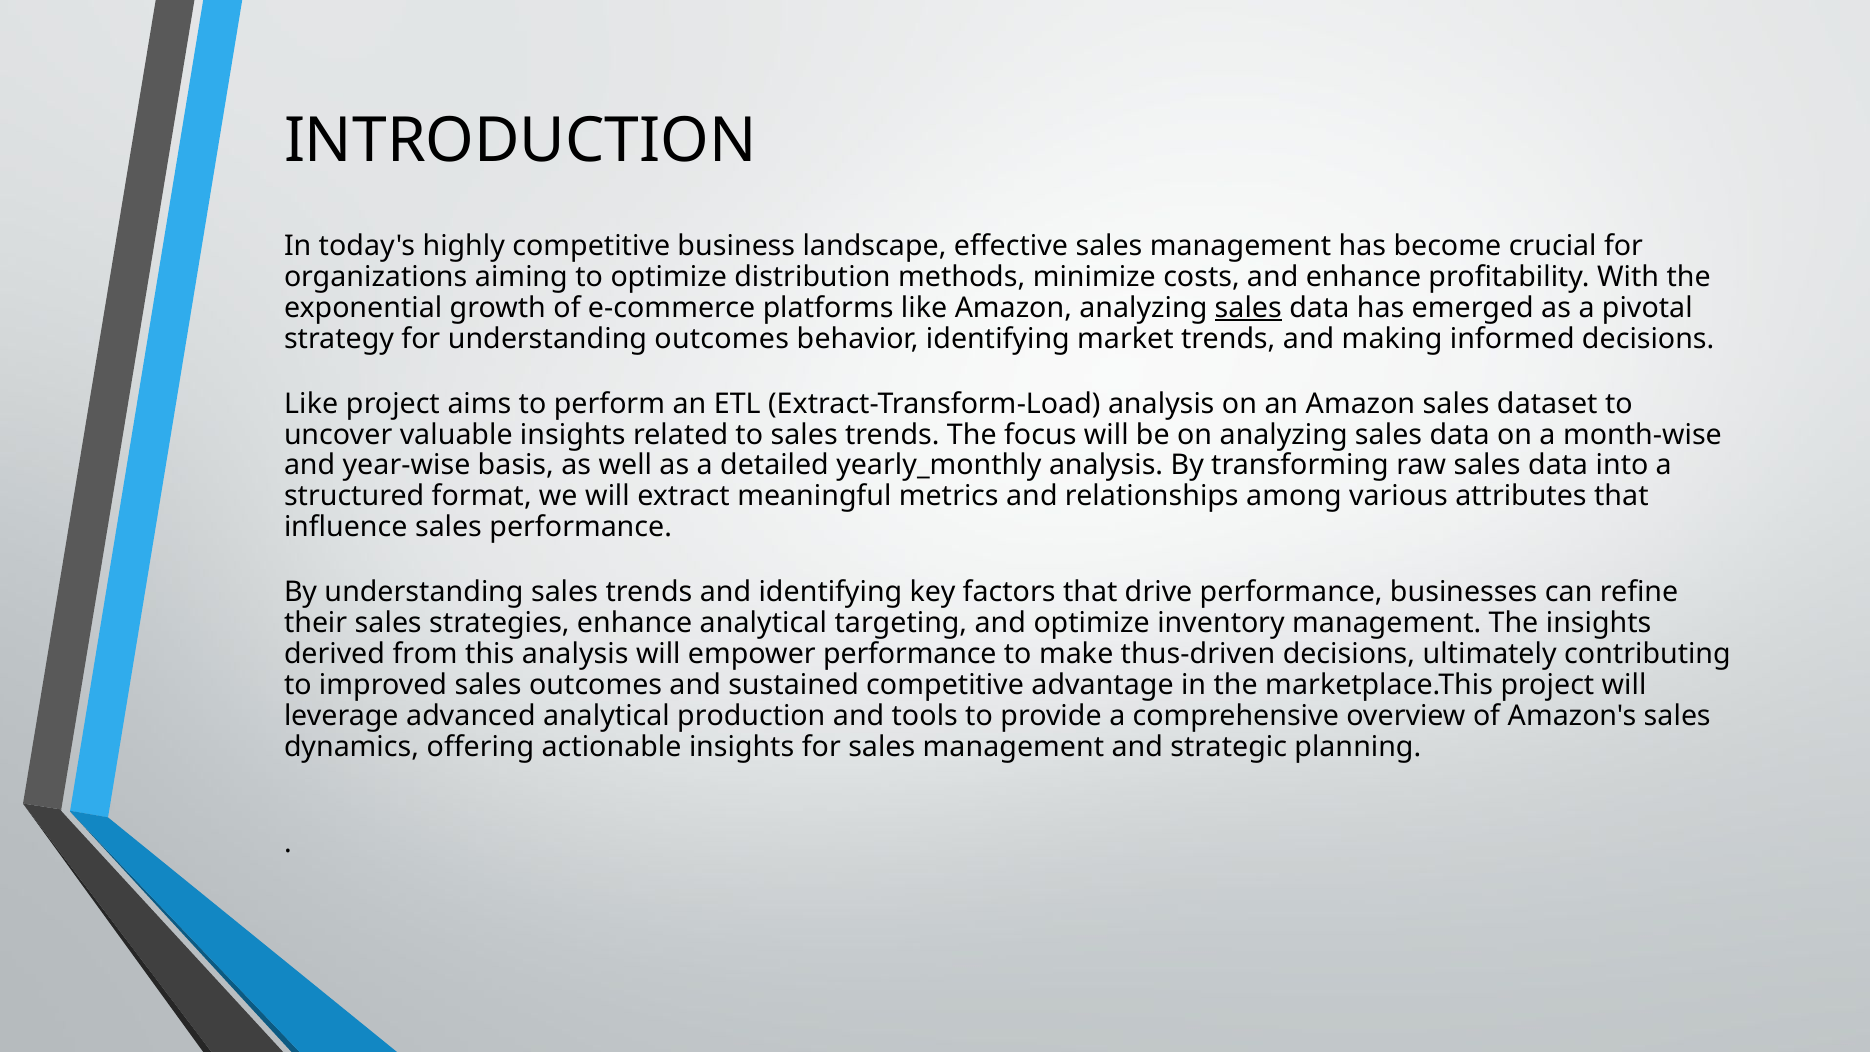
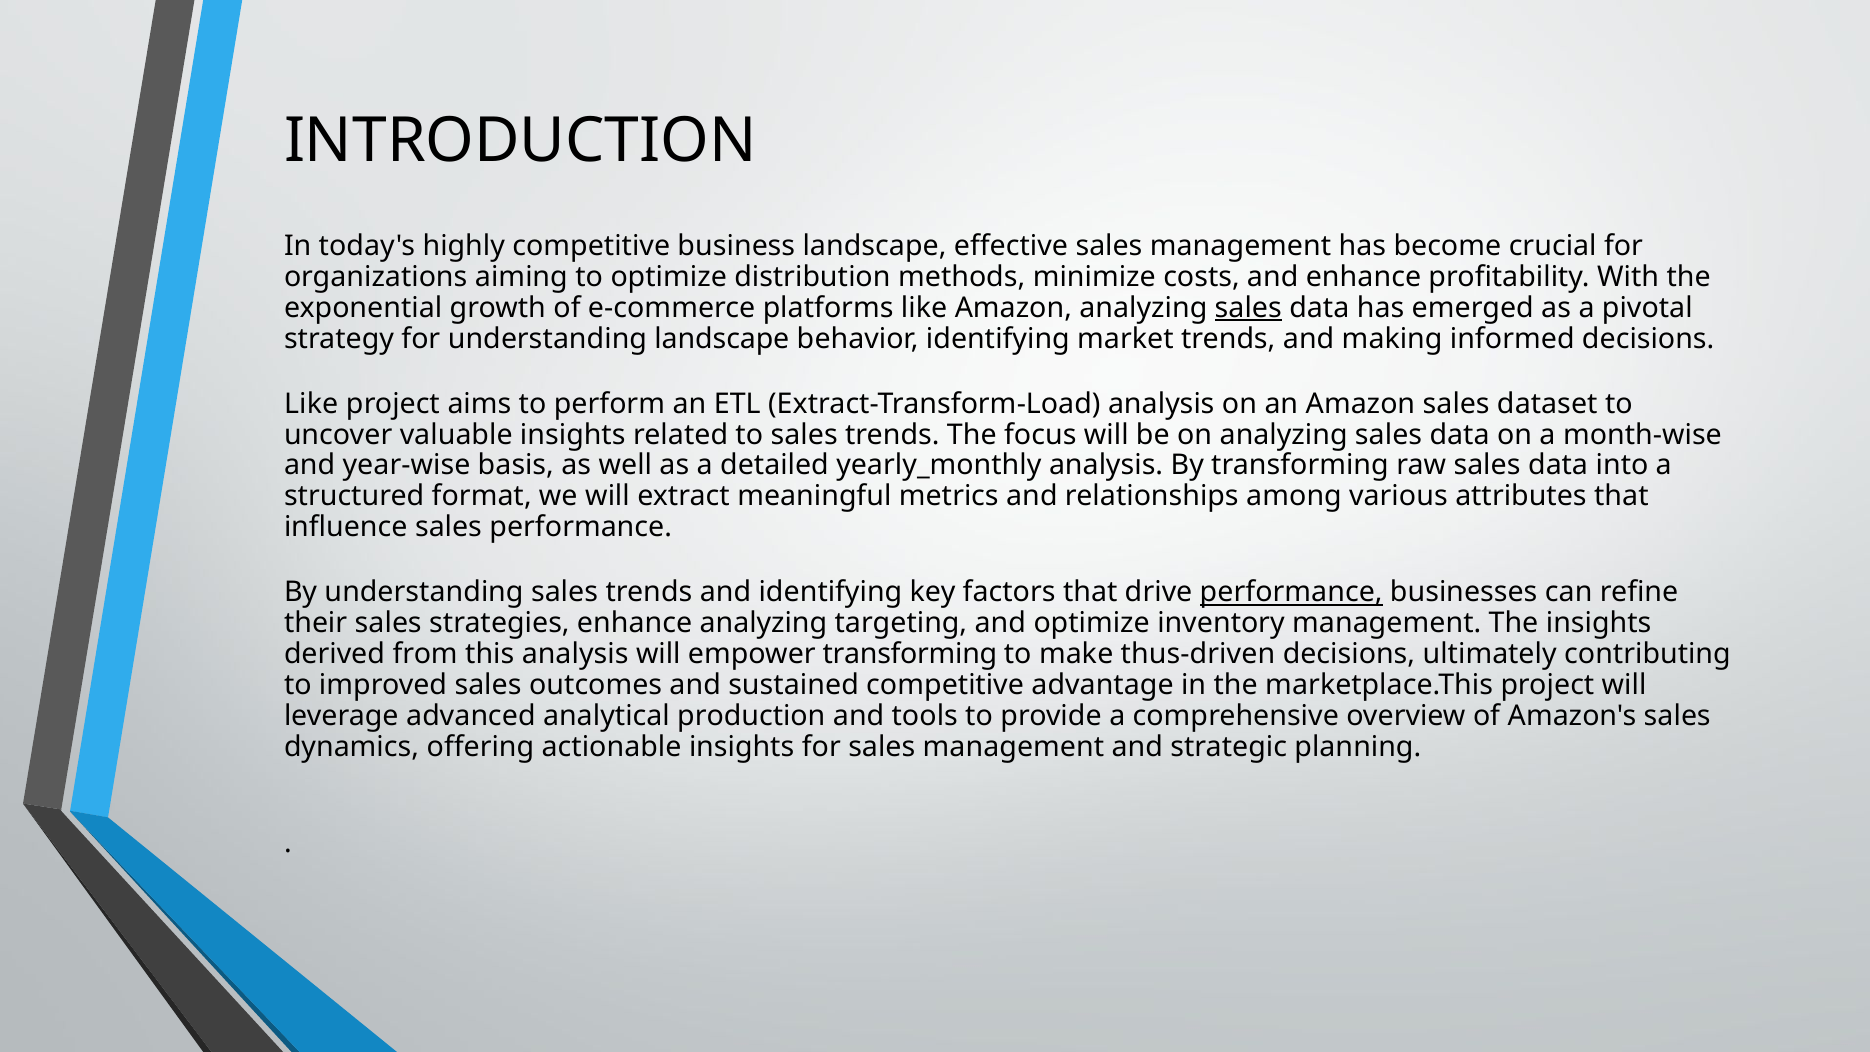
understanding outcomes: outcomes -> landscape (722, 339)
performance underline: none -> present (1291, 592)
enhance analytical: analytical -> analyzing (763, 623)
empower performance: performance -> transforming (910, 654)
